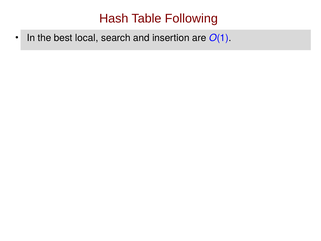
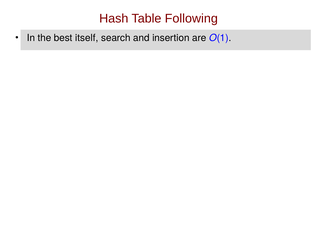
local: local -> itself (87, 38)
